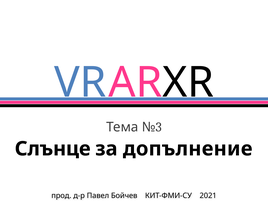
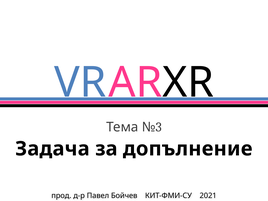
Слънце: Слънце -> Задача (52, 149)
